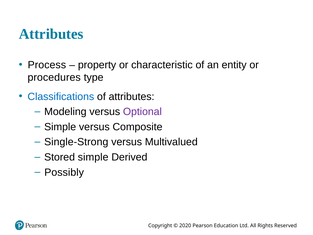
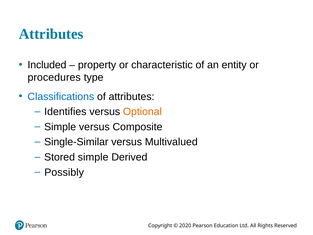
Process: Process -> Included (47, 65)
Modeling: Modeling -> Identifies (65, 112)
Optional colour: purple -> orange (142, 112)
Single-Strong: Single-Strong -> Single-Similar (76, 142)
